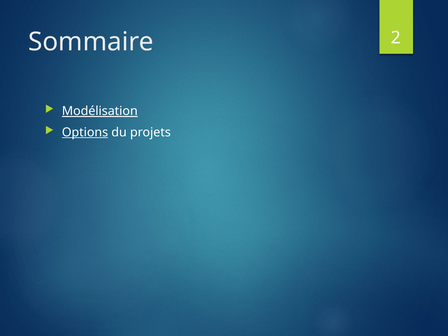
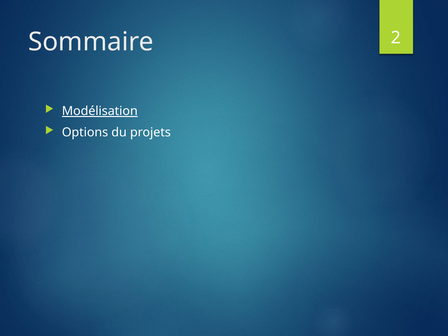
Options underline: present -> none (85, 132)
